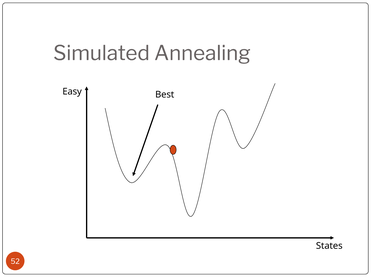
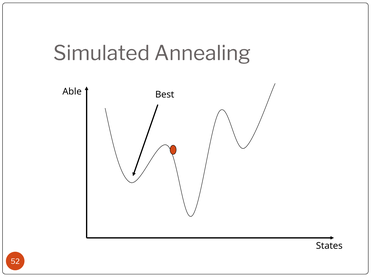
Easy: Easy -> Able (72, 92)
